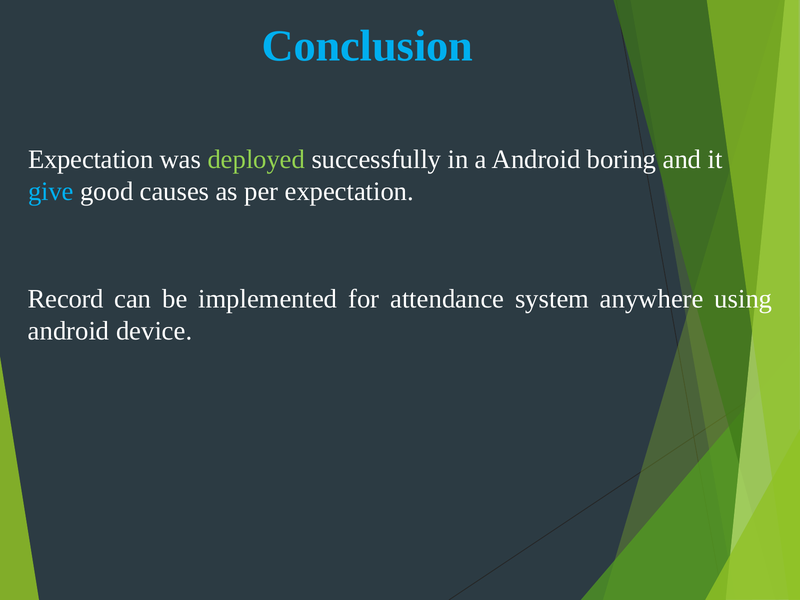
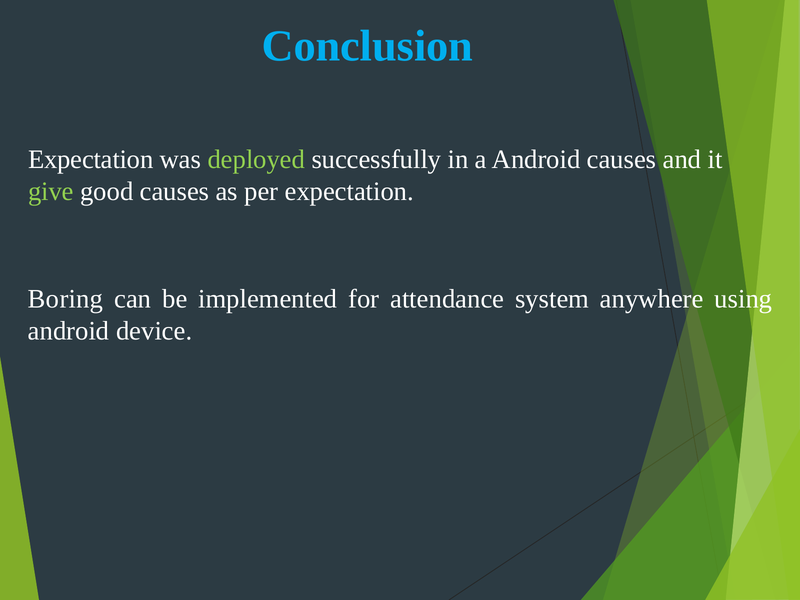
Android boring: boring -> causes (622, 160)
give colour: light blue -> light green (51, 192)
Record: Record -> Boring (66, 299)
